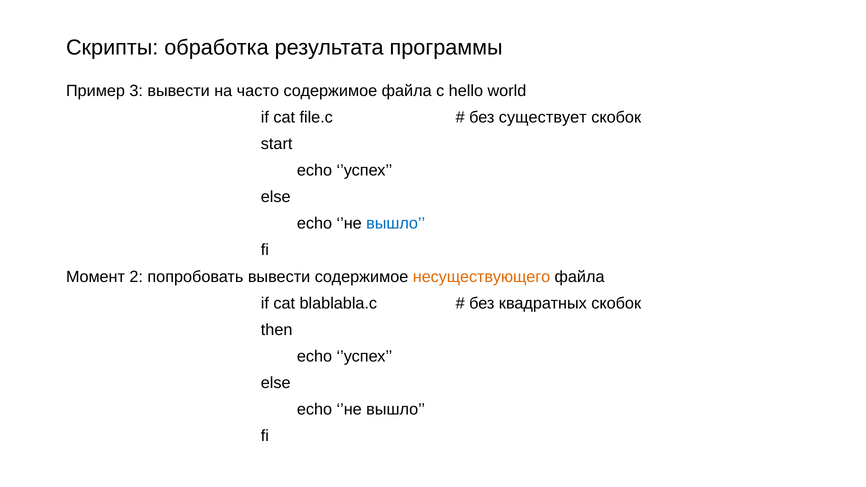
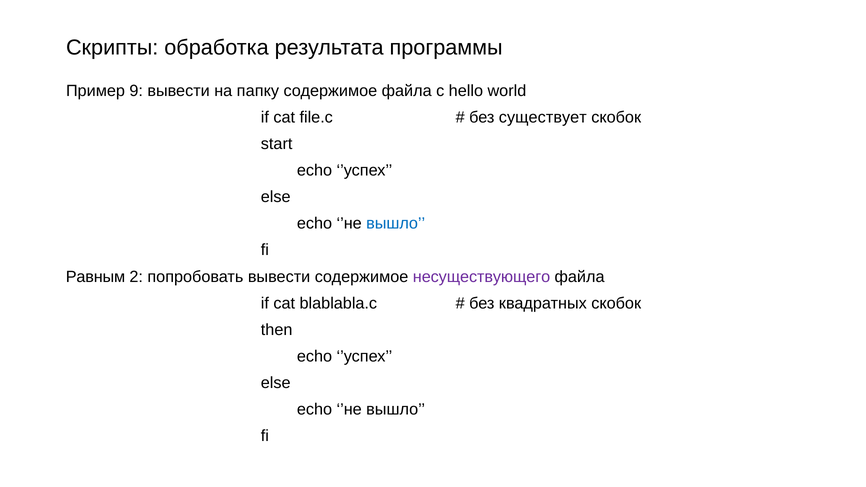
3: 3 -> 9 (136, 91)
часто: часто -> папку (258, 91)
Момент: Момент -> Равным (96, 277)
несуществующего colour: orange -> purple (482, 277)
